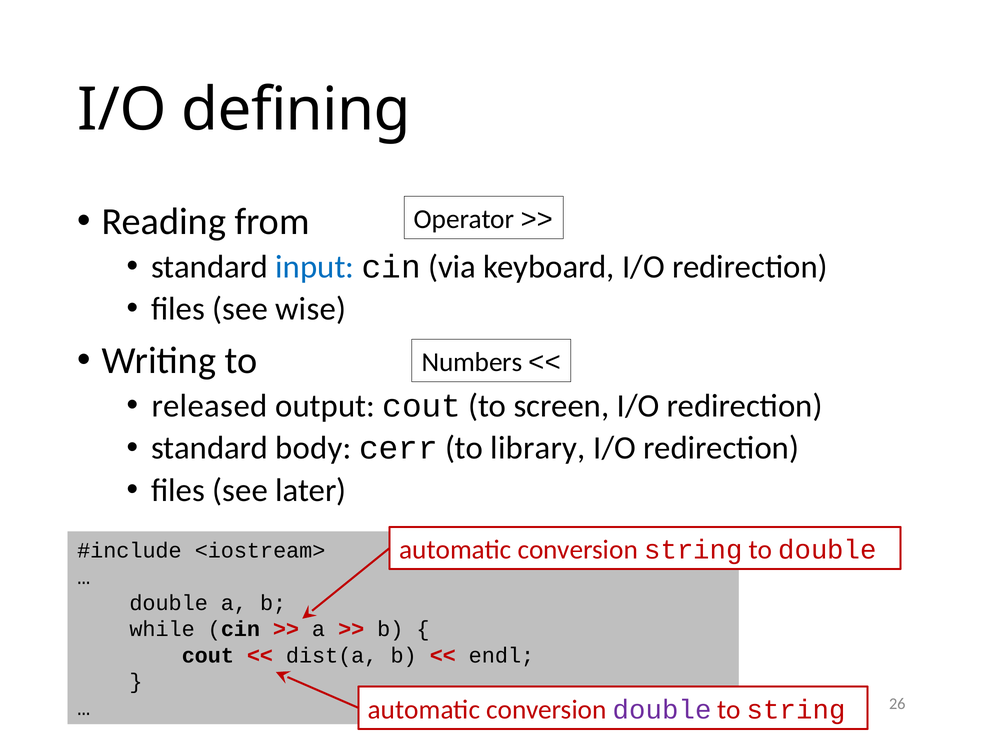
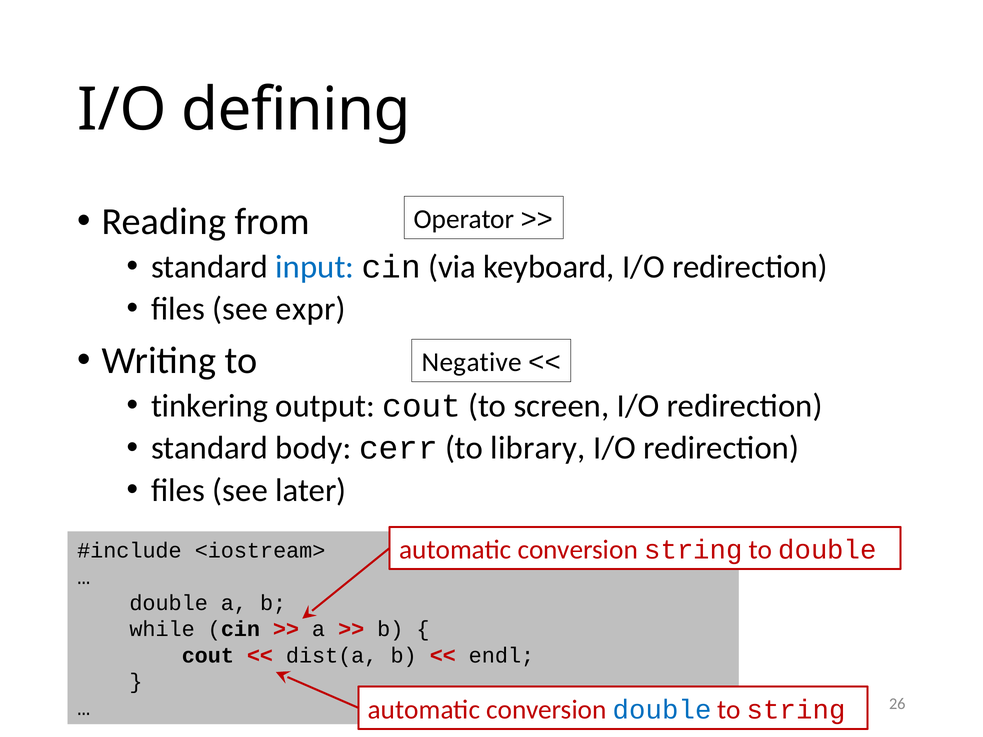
wise: wise -> expr (311, 309)
Numbers: Numbers -> Negative (472, 362)
released: released -> tinkering (210, 406)
double colour: purple -> blue (662, 710)
